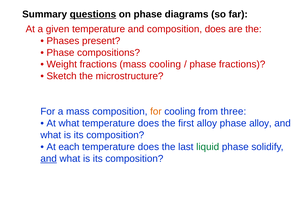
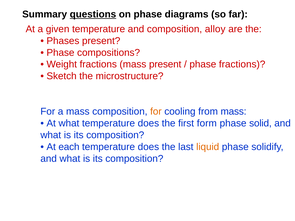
composition does: does -> alloy (215, 29)
mass cooling: cooling -> present (165, 64)
from three: three -> mass (234, 112)
first alloy: alloy -> form (207, 123)
phase alloy: alloy -> solid (260, 123)
liquid colour: green -> orange (208, 147)
and underline: present -> none (49, 159)
